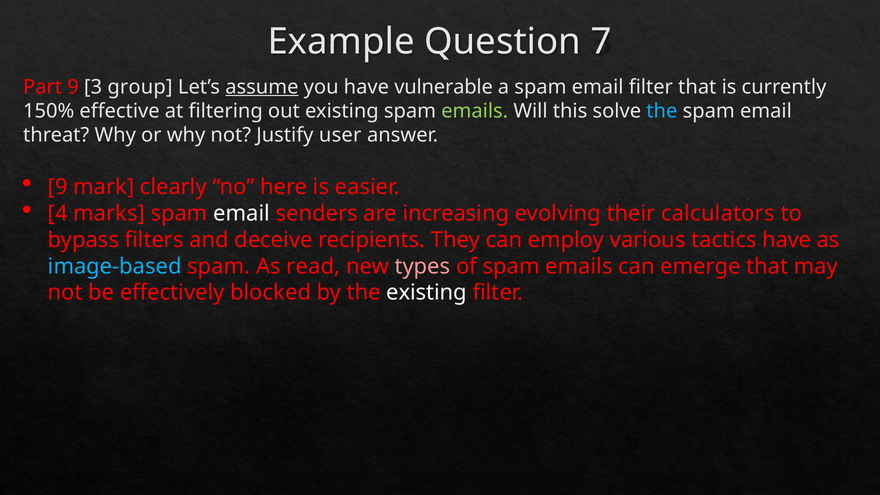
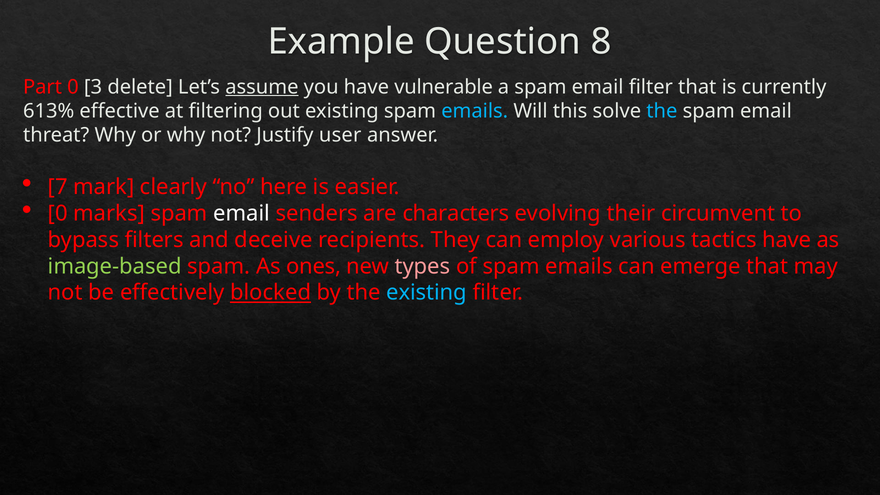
7: 7 -> 8 (601, 42)
Part 9: 9 -> 0 (73, 87)
group: group -> delete (140, 87)
150%: 150% -> 613% (49, 111)
emails colour: light green -> light blue (475, 111)
9: 9 -> 7 (58, 187)
4: 4 -> 0 (58, 214)
increasing: increasing -> characters (456, 214)
calculators: calculators -> circumvent (718, 214)
image-based colour: light blue -> light green (115, 266)
read: read -> ones (314, 266)
blocked underline: none -> present (271, 293)
existing colour: white -> light blue (427, 293)
